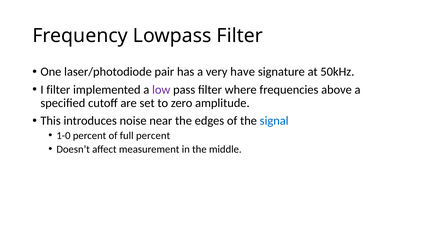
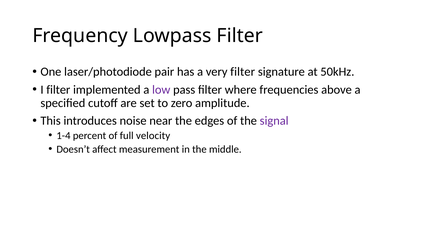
very have: have -> filter (243, 72)
signal colour: blue -> purple (274, 121)
1-0: 1-0 -> 1-4 (63, 136)
full percent: percent -> velocity (153, 136)
